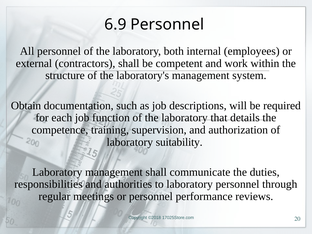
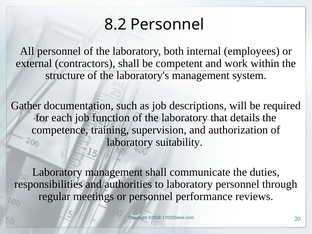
6.9: 6.9 -> 8.2 (115, 24)
Obtain: Obtain -> Gather (26, 106)
